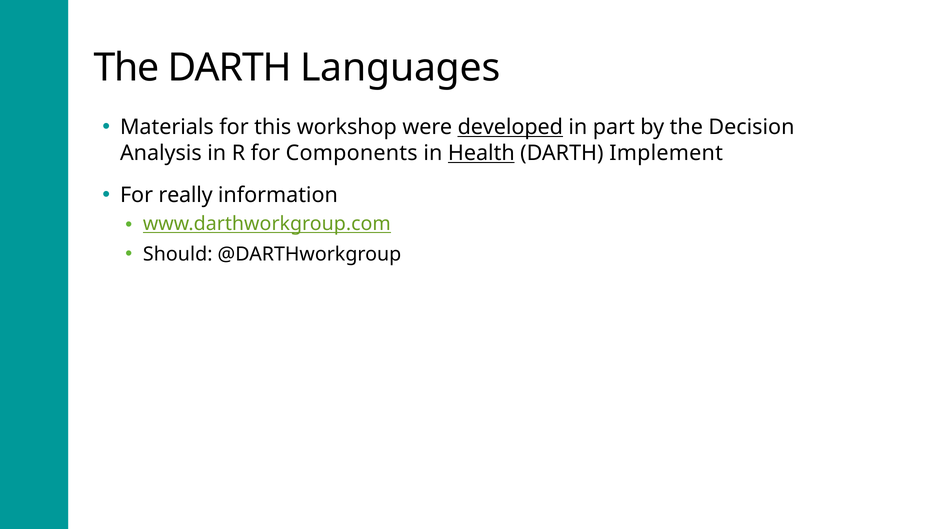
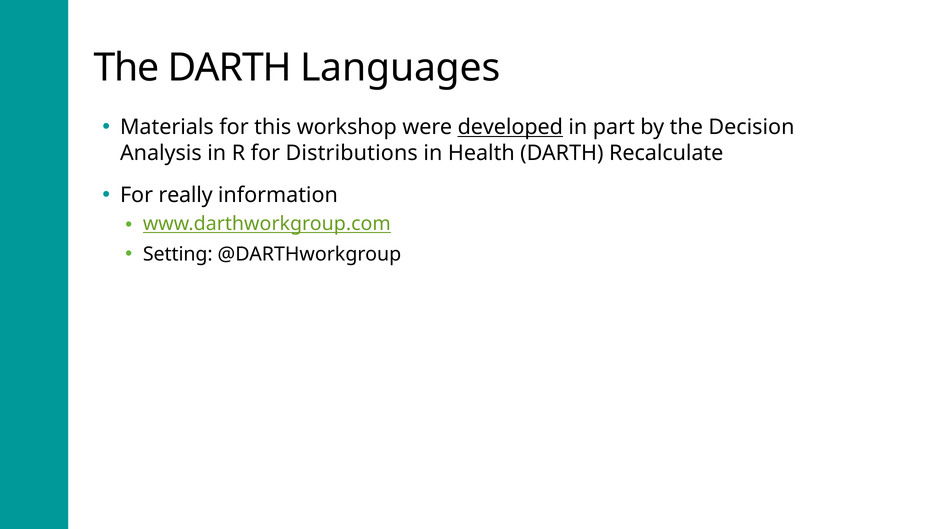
Components: Components -> Distributions (352, 153)
Health underline: present -> none (481, 153)
Implement: Implement -> Recalculate (666, 153)
Should: Should -> Setting (178, 254)
